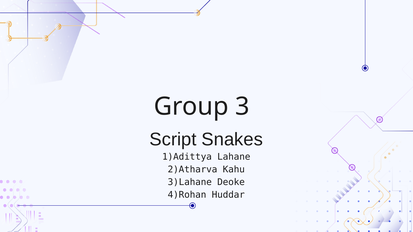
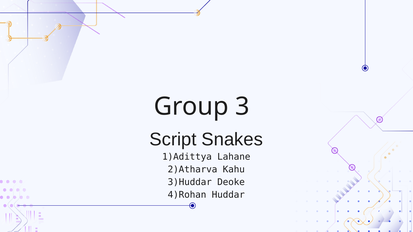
3)Lahane: 3)Lahane -> 3)Huddar (190, 182)
